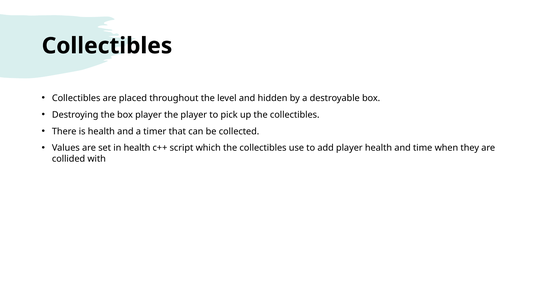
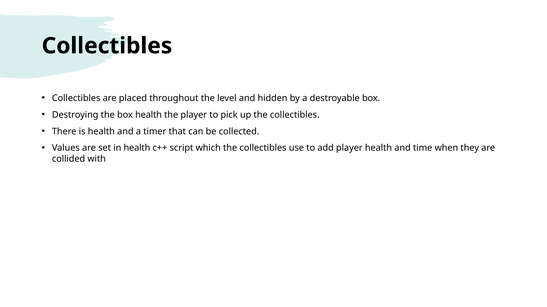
box player: player -> health (149, 115)
